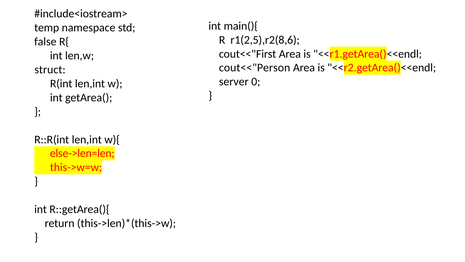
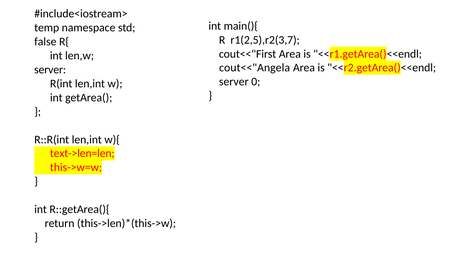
r1(2,5),r2(8,6: r1(2,5),r2(8,6 -> r1(2,5),r2(3,7 (265, 40)
cout<<"Person: cout<<"Person -> cout<<"Angela (255, 68)
struct: struct -> server (50, 70)
else->len=len: else->len=len -> text->len=len (82, 153)
